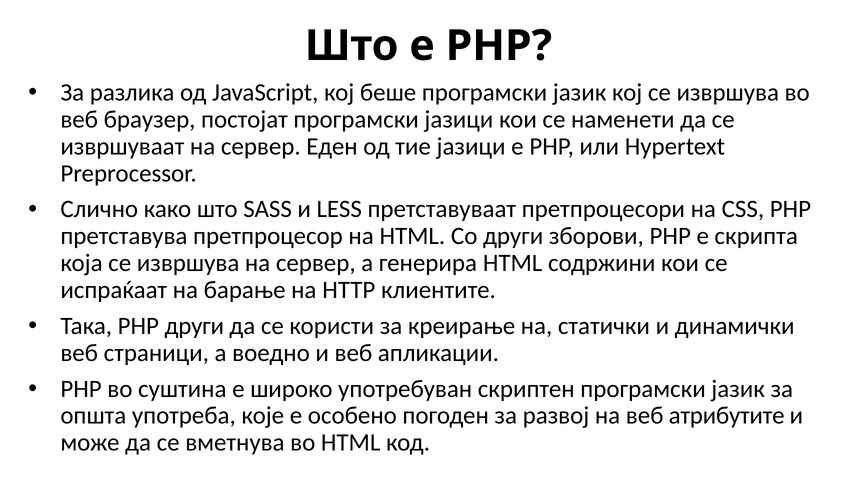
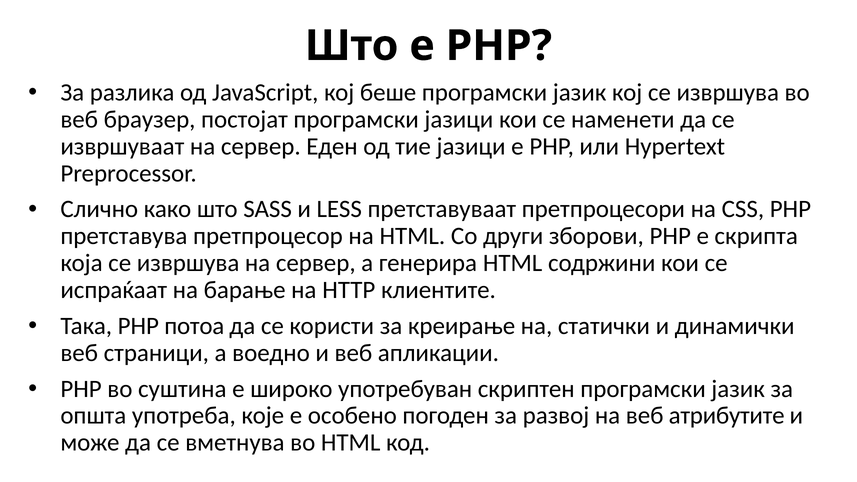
PHP други: други -> потоа (194, 326)
